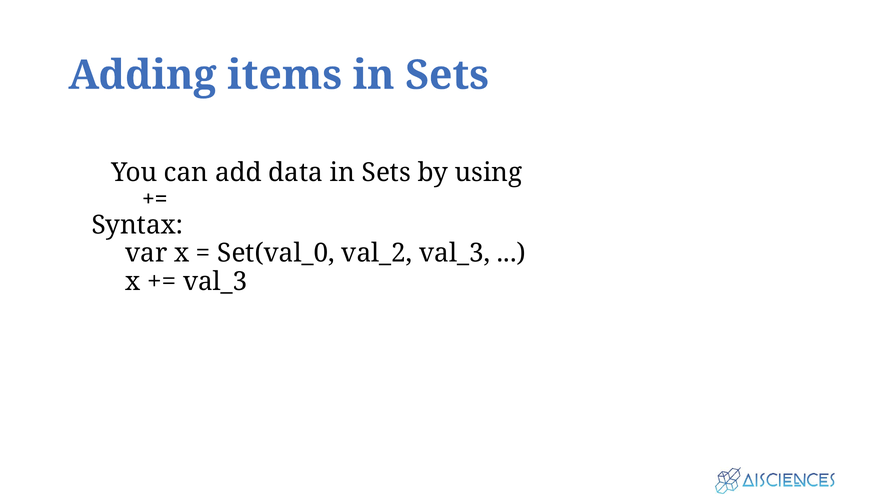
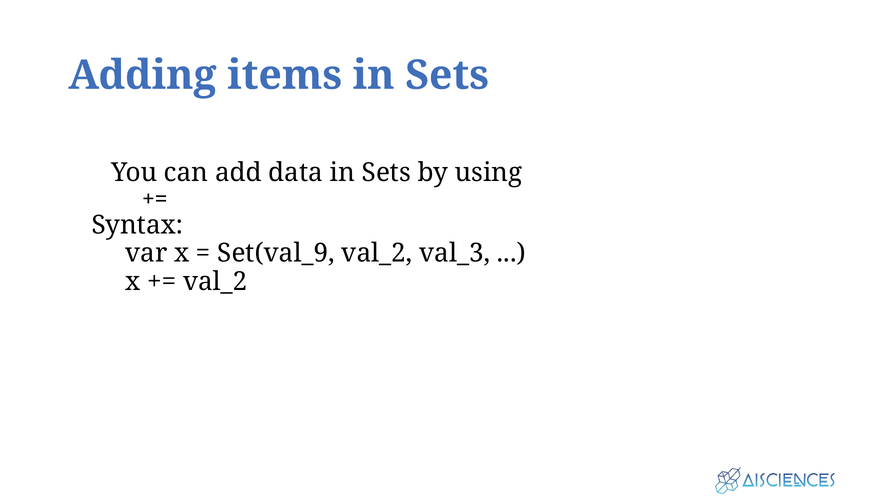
Set(val_0: Set(val_0 -> Set(val_9 (276, 253)
val_3: val_3 -> val_2 (215, 282)
